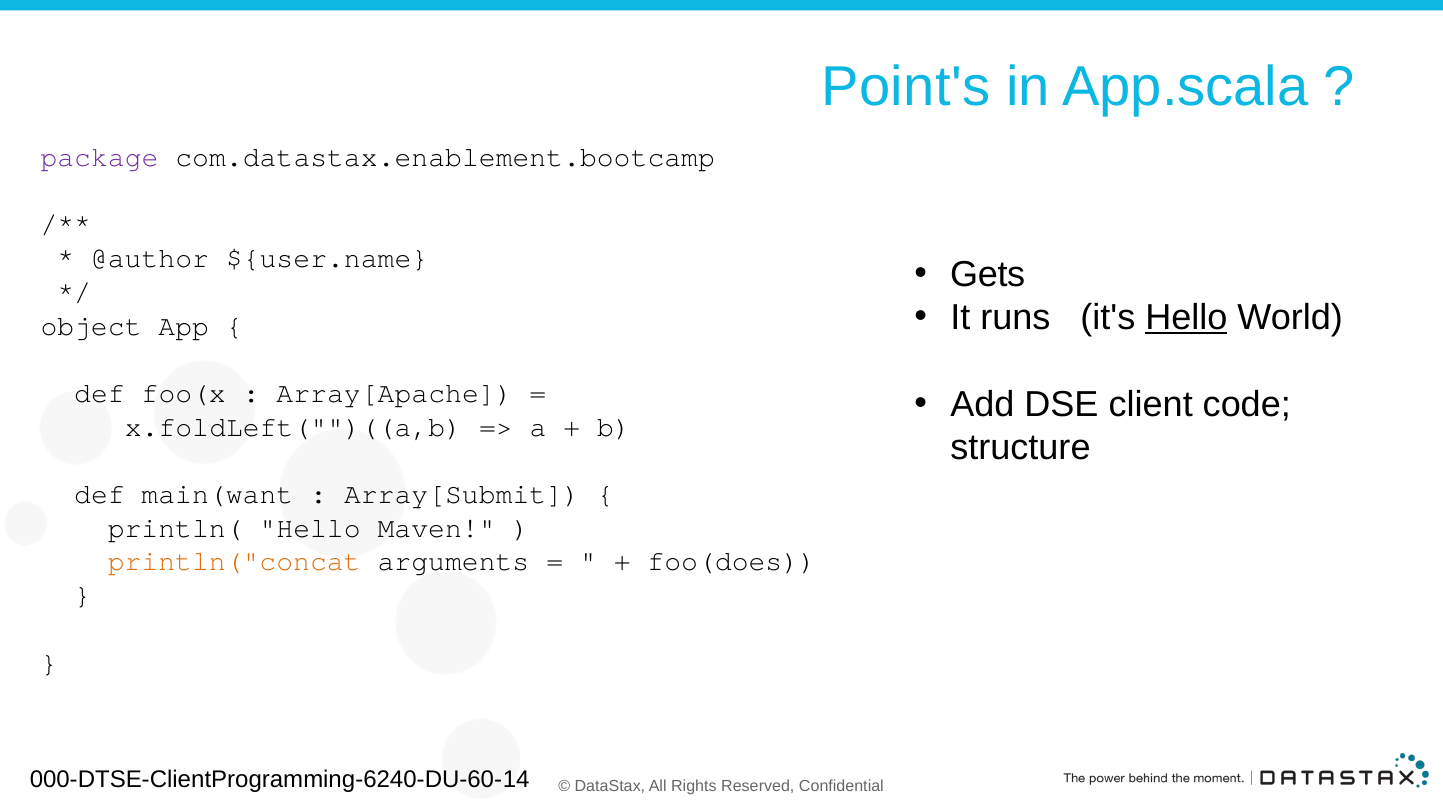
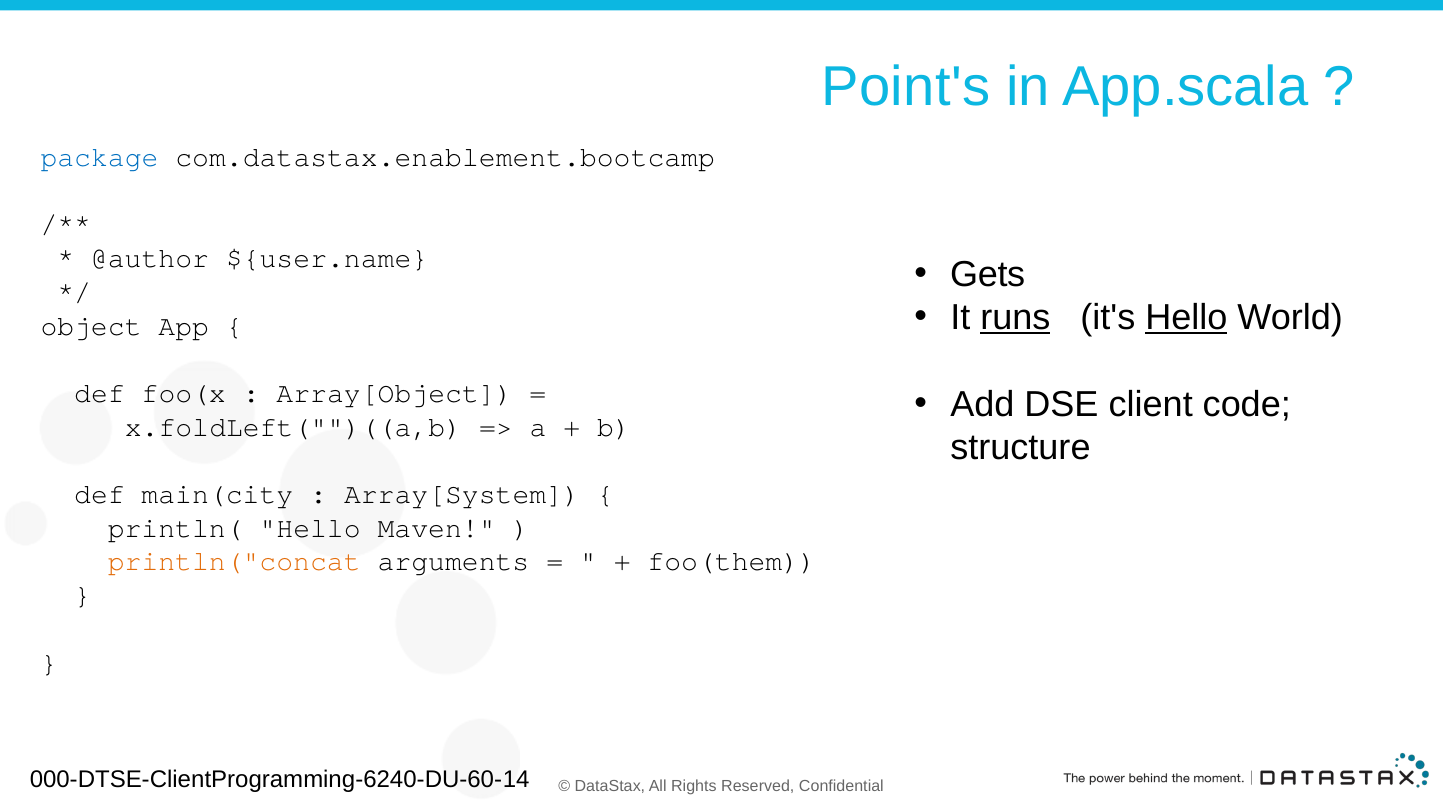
package colour: purple -> blue (99, 157)
runs underline: none -> present (1015, 318)
Array[Apache: Array[Apache -> Array[Object (395, 393)
main(want: main(want -> main(city (217, 494)
Array[Submit: Array[Submit -> Array[System (462, 494)
foo(does: foo(does -> foo(them (732, 561)
